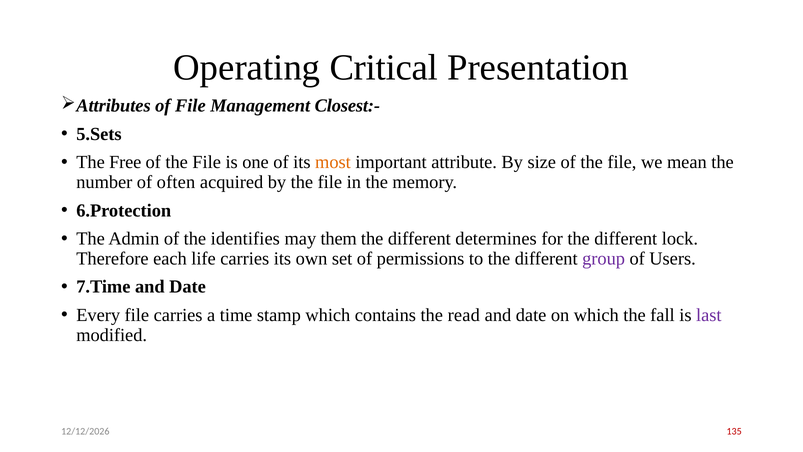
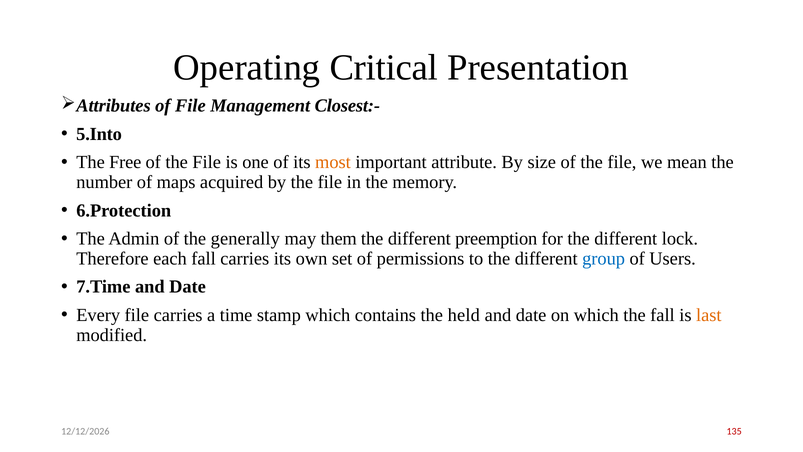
5.Sets: 5.Sets -> 5.Into (99, 134)
often: often -> maps (176, 182)
identifies: identifies -> generally (245, 239)
determines: determines -> preemption (496, 239)
each life: life -> fall (204, 258)
group colour: purple -> blue (604, 258)
read: read -> held (464, 315)
last colour: purple -> orange (709, 315)
